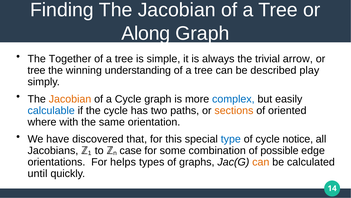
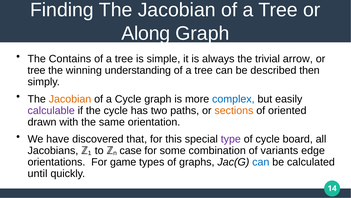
Together: Together -> Contains (70, 59)
play: play -> then (309, 70)
calculable colour: blue -> purple (51, 110)
where: where -> drawn (42, 122)
type colour: blue -> purple (231, 139)
notice: notice -> board (298, 139)
possible: possible -> variants (279, 150)
helps: helps -> game (123, 162)
can colour: orange -> blue (261, 162)
